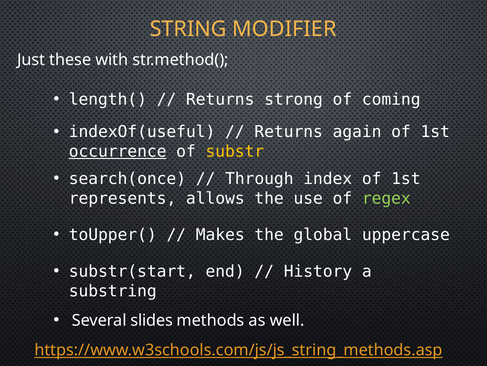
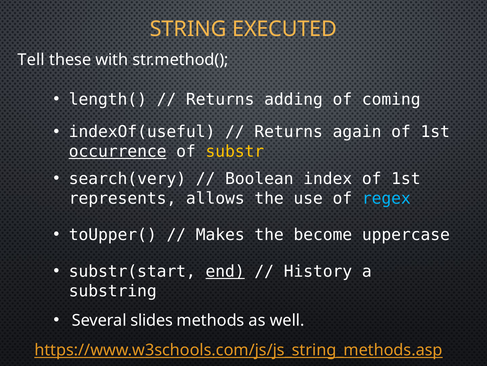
MODIFIER: MODIFIER -> EXECUTED (285, 29)
Just: Just -> Tell (31, 60)
strong: strong -> adding (294, 99)
search(once: search(once -> search(very (127, 178)
Through: Through -> Boolean (259, 178)
regex colour: light green -> light blue (386, 198)
global: global -> become (323, 234)
end underline: none -> present (225, 271)
